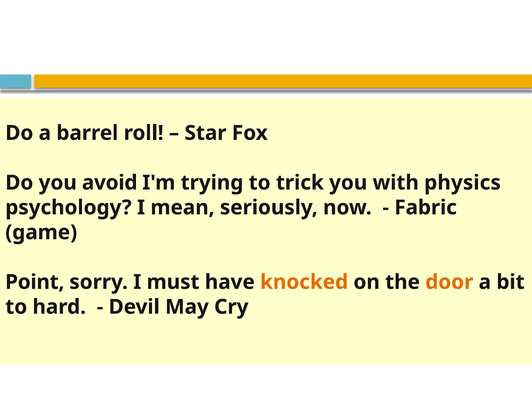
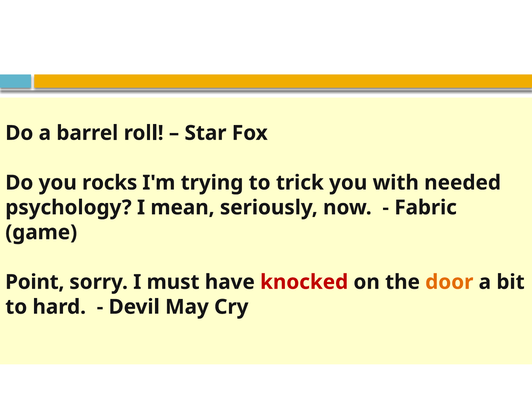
avoid: avoid -> rocks (110, 183)
physics: physics -> needed (463, 183)
knocked colour: orange -> red (304, 282)
